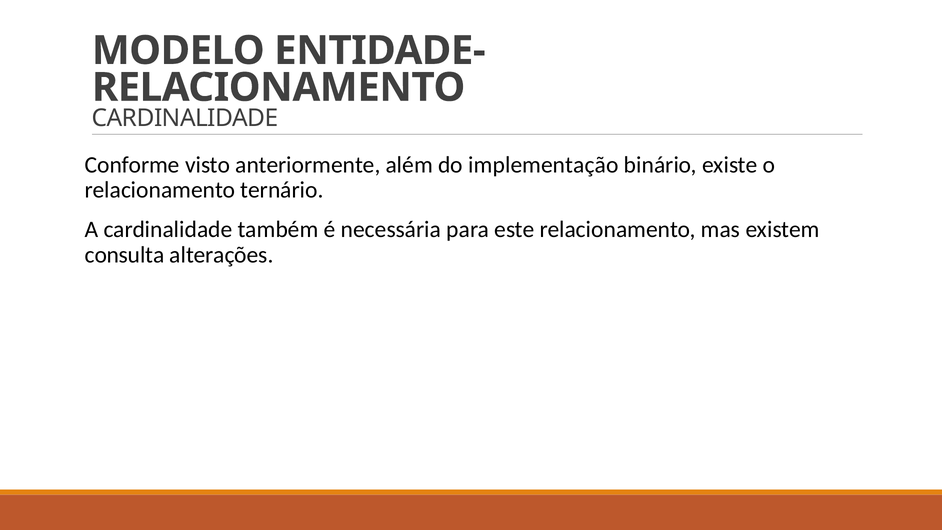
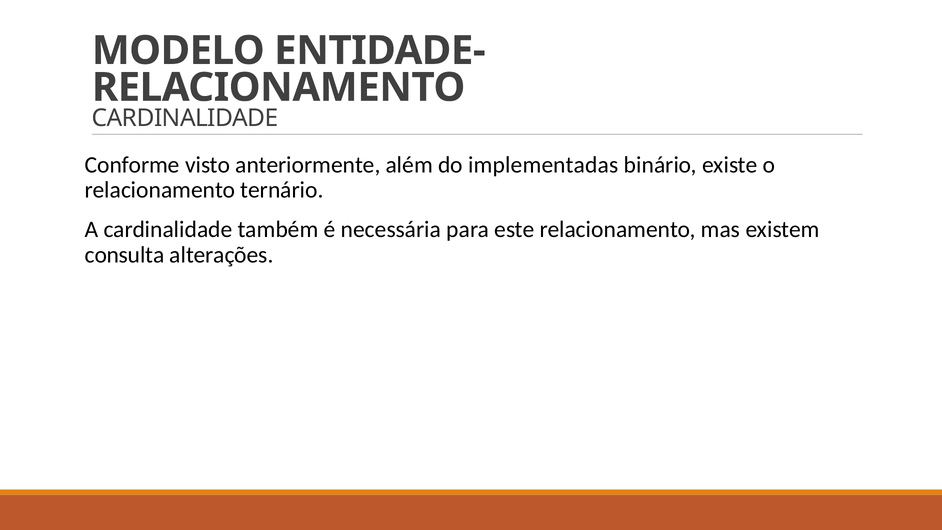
implementação: implementação -> implementadas (543, 165)
